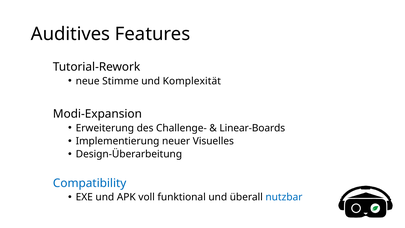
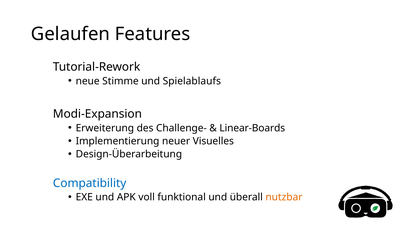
Auditives: Auditives -> Gelaufen (70, 34)
Komplexität: Komplexität -> Spielablaufs (192, 81)
nutzbar colour: blue -> orange (284, 197)
